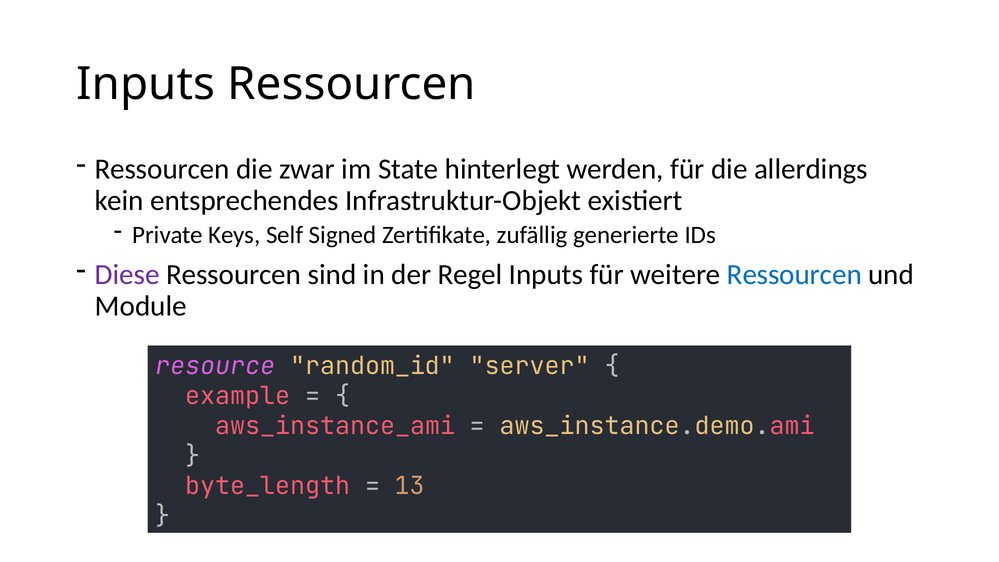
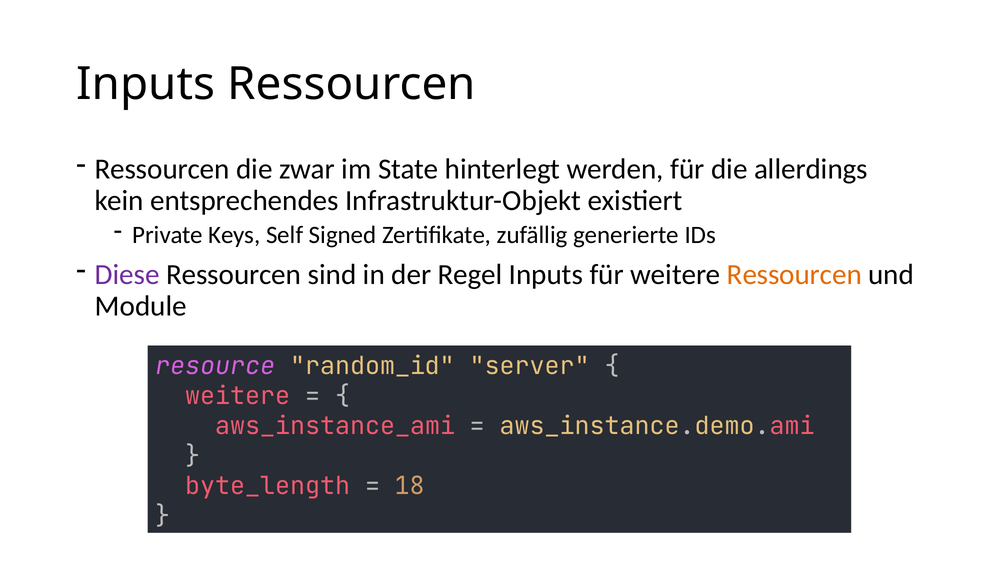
Ressourcen colour: blue -> orange (794, 274)
example: example -> weitere (238, 396)
13: 13 -> 18 (410, 486)
